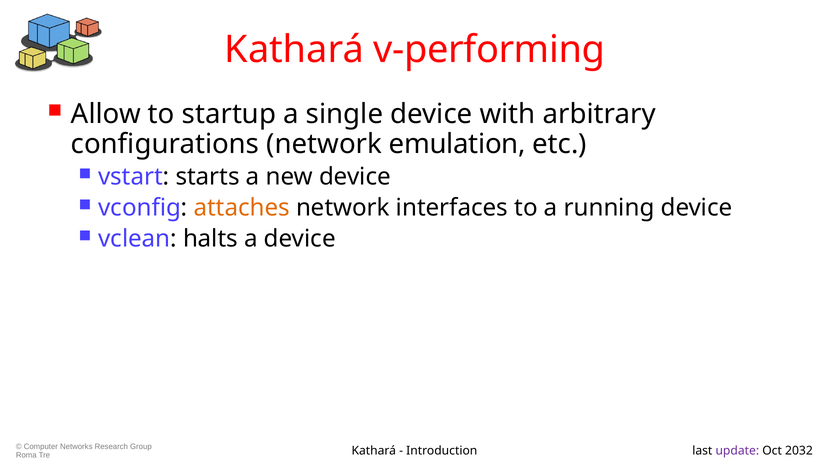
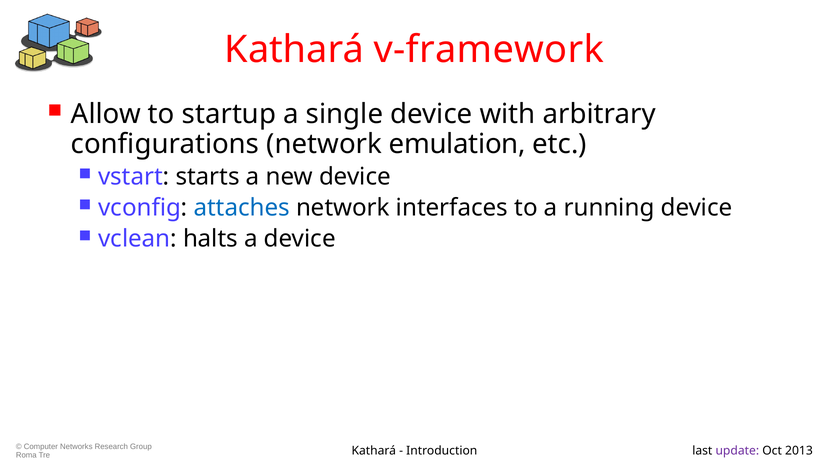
v-performing: v-performing -> v-framework (489, 49)
attaches colour: orange -> blue (242, 208)
2032: 2032 -> 2013 (799, 450)
